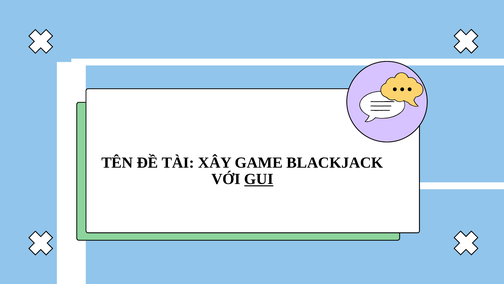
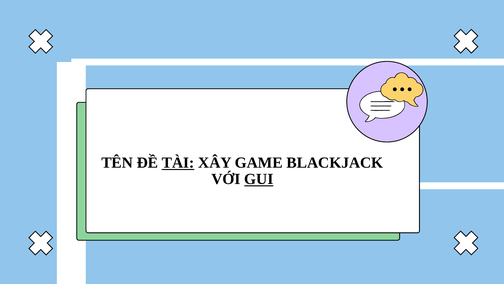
TÀI underline: none -> present (178, 162)
